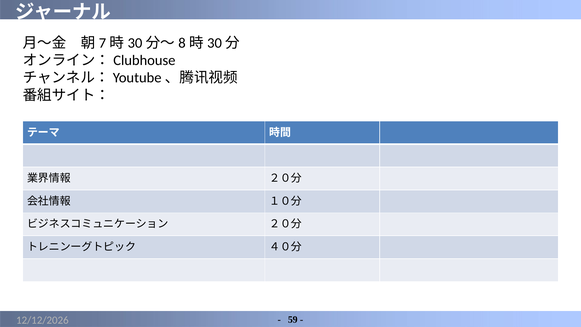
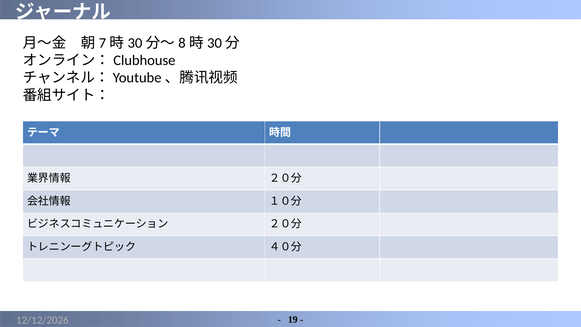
59: 59 -> 19 (293, 319)
